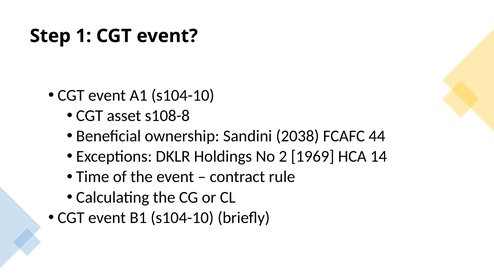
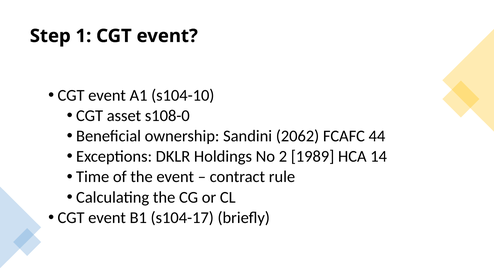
s108-8: s108-8 -> s108-0 (167, 116)
2038: 2038 -> 2062 (298, 136)
1969: 1969 -> 1989 (313, 156)
B1 s104-10: s104-10 -> s104-17 (182, 218)
